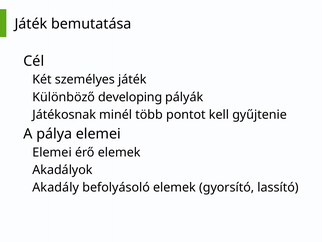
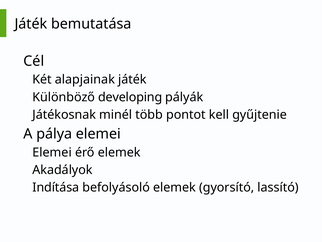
személyes: személyes -> alapjainak (85, 79)
Akadály: Akadály -> Indítása (56, 187)
